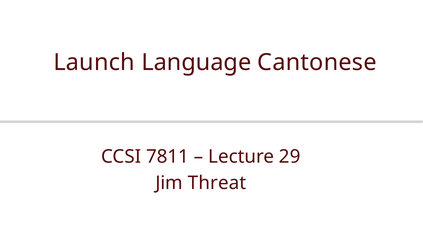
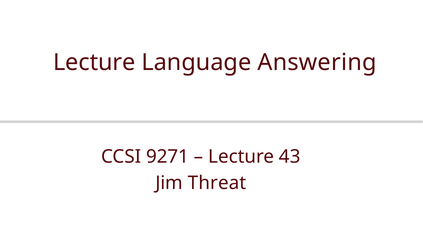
Launch: Launch -> Lecture (94, 62)
Cantonese: Cantonese -> Answering (317, 62)
7811: 7811 -> 9271 (168, 156)
29: 29 -> 43 (290, 156)
